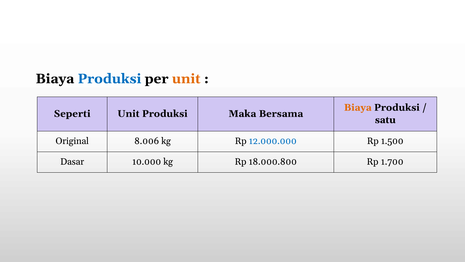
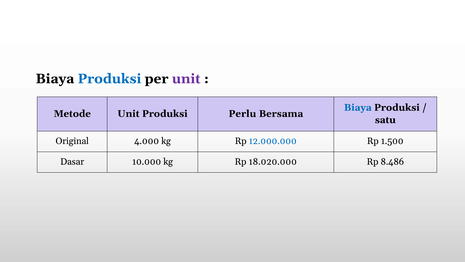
unit colour: orange -> purple (186, 79)
Biaya colour: orange -> blue (358, 107)
Seperti: Seperti -> Metode (72, 114)
Maka: Maka -> Perlu (242, 114)
8.006: 8.006 -> 4.000 (147, 141)
18.000.800: 18.000.800 -> 18.020.000 (273, 162)
1.700: 1.700 -> 8.486 (392, 162)
